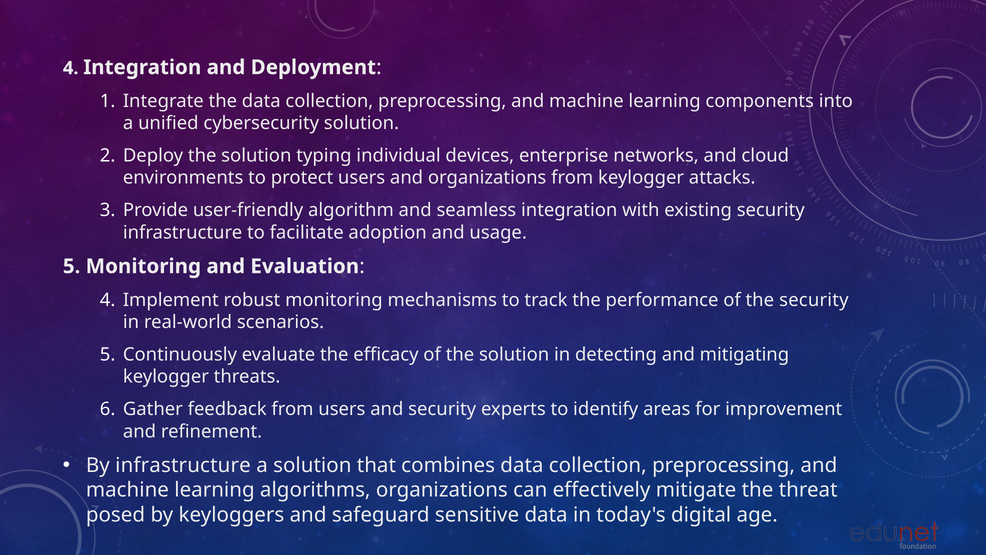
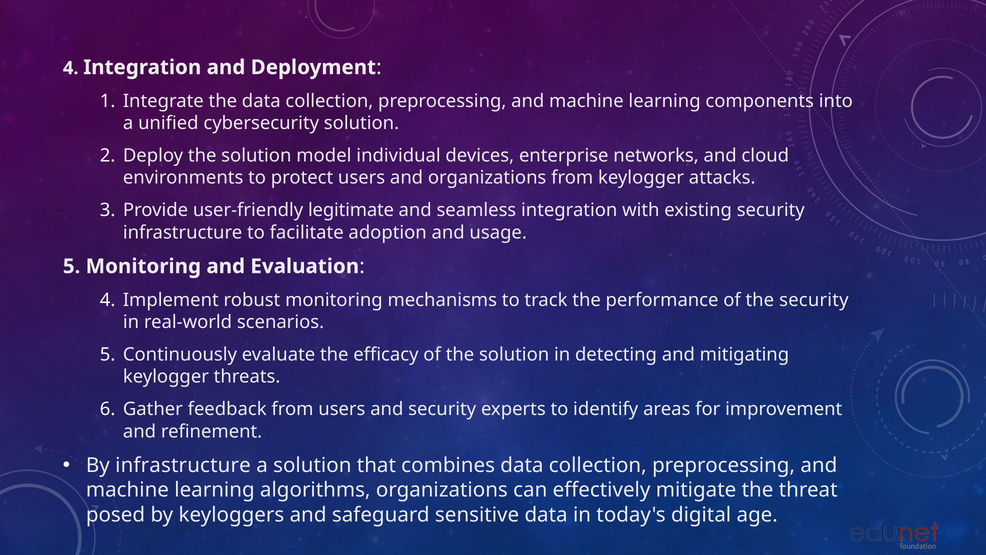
typing: typing -> model (324, 156)
algorithm: algorithm -> legitimate (351, 210)
